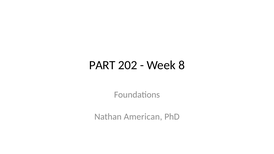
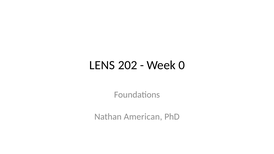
PART: PART -> LENS (102, 65)
8: 8 -> 0 (182, 65)
